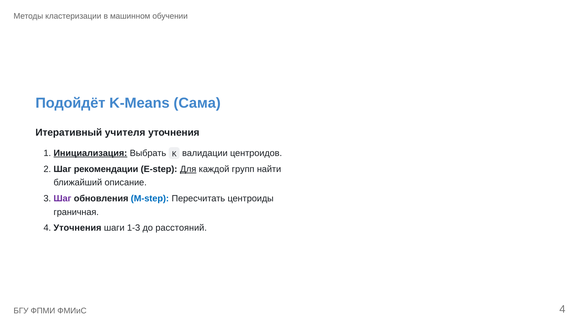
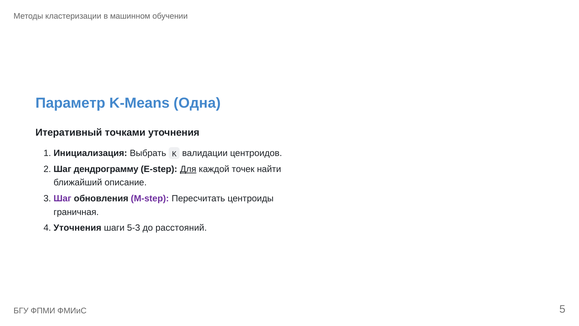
Подойдёт: Подойдёт -> Параметр (70, 103)
Сама: Сама -> Одна (197, 103)
учителя: учителя -> точками (125, 132)
Инициализация underline: present -> none (90, 153)
рекомендации: рекомендации -> дендрограмму (106, 169)
групп: групп -> точек (243, 169)
M-step colour: blue -> purple (150, 198)
1-3: 1-3 -> 5-3 (134, 228)
ФМИиС 4: 4 -> 5 (562, 309)
